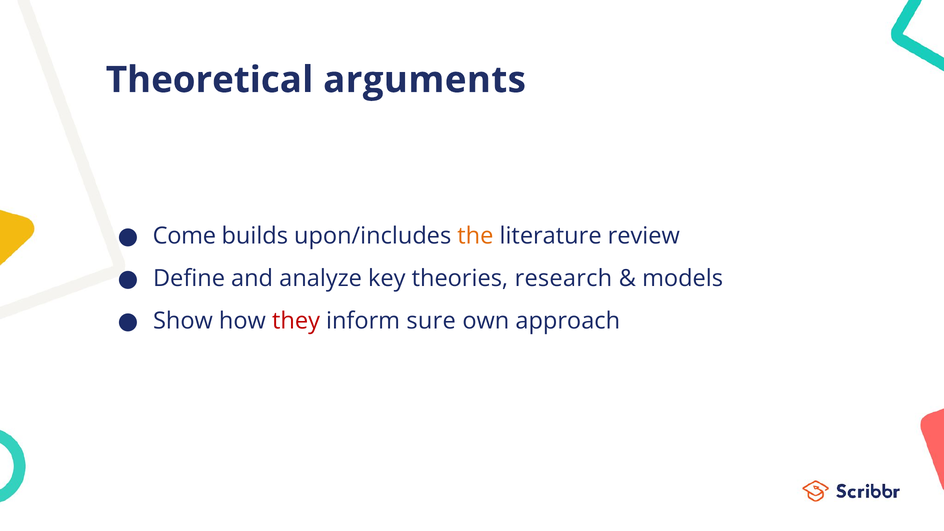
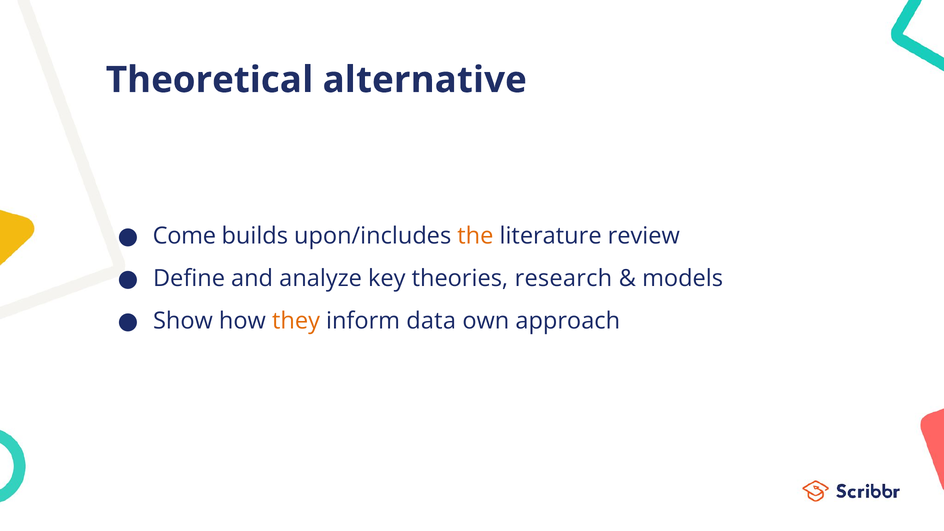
arguments: arguments -> alternative (425, 80)
they colour: red -> orange (296, 321)
sure: sure -> data (431, 321)
